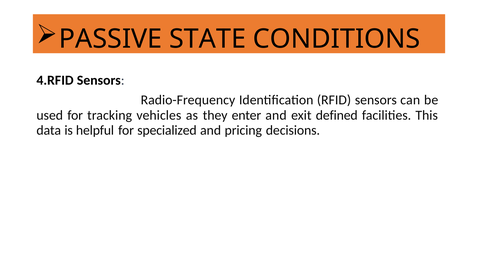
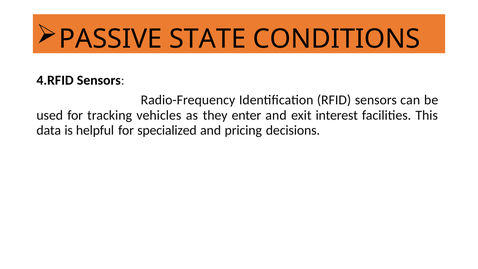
defined: defined -> interest (337, 115)
